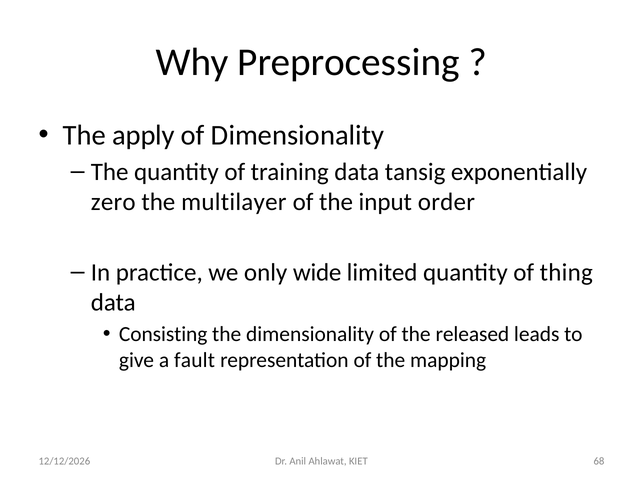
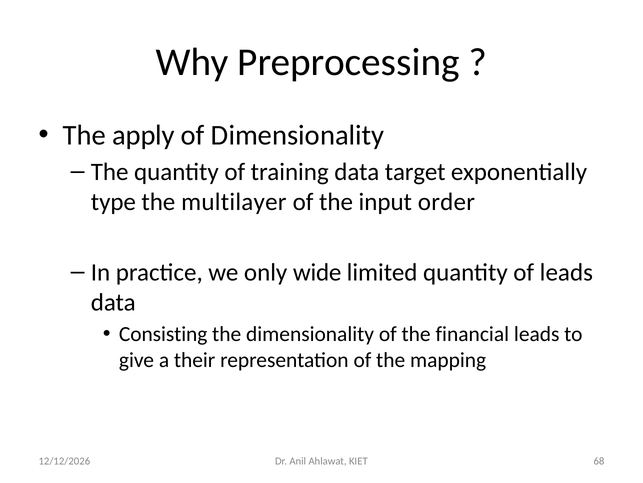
tansig: tansig -> target (415, 172)
zero: zero -> type (113, 202)
of thing: thing -> leads (566, 272)
released: released -> financial (472, 334)
fault: fault -> their (195, 360)
